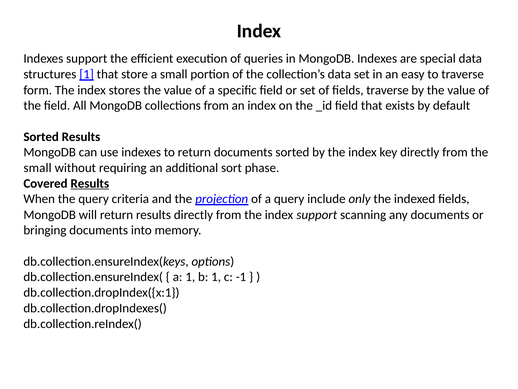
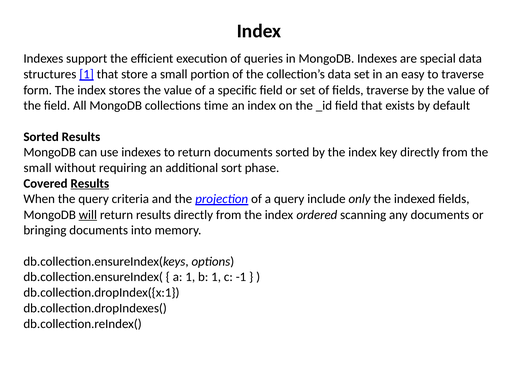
collections from: from -> time (216, 105)
will underline: none -> present (88, 215)
index support: support -> ordered (317, 215)
